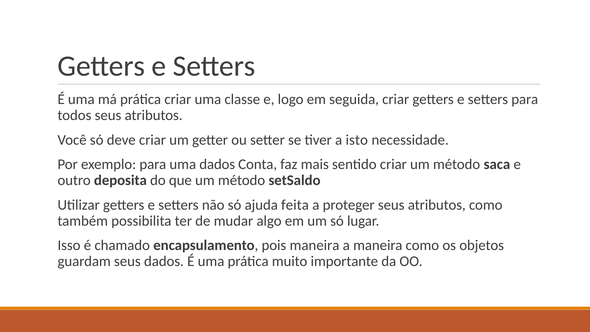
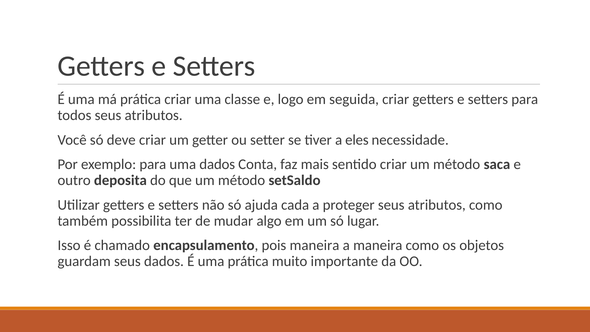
isto: isto -> eles (357, 140)
feita: feita -> cada (295, 205)
